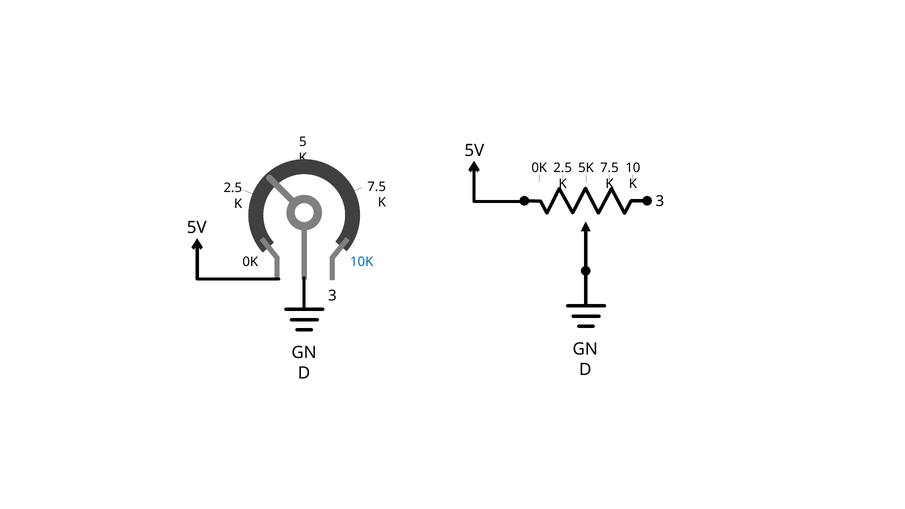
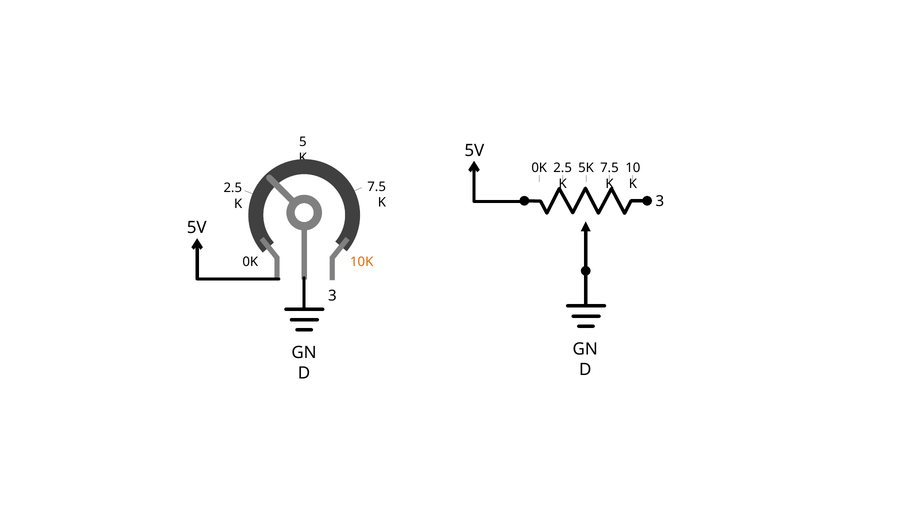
10K colour: blue -> orange (362, 262)
